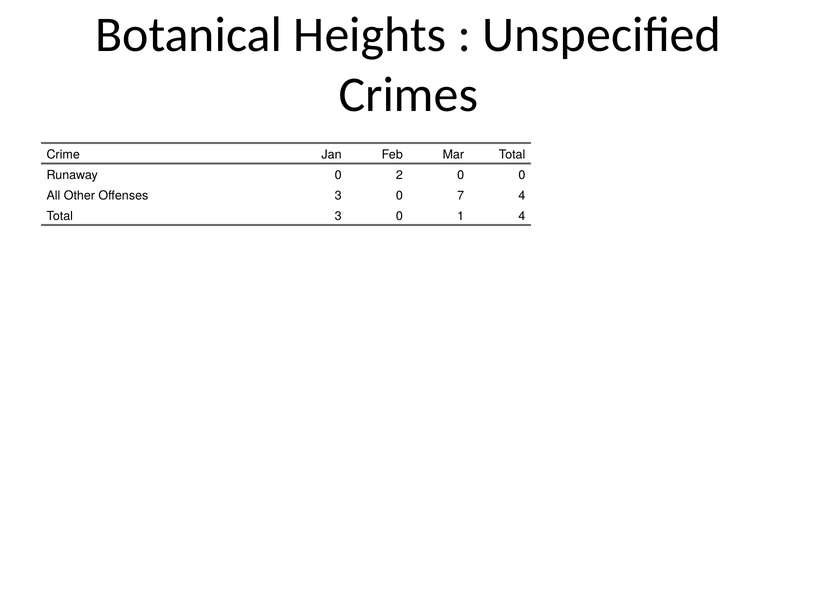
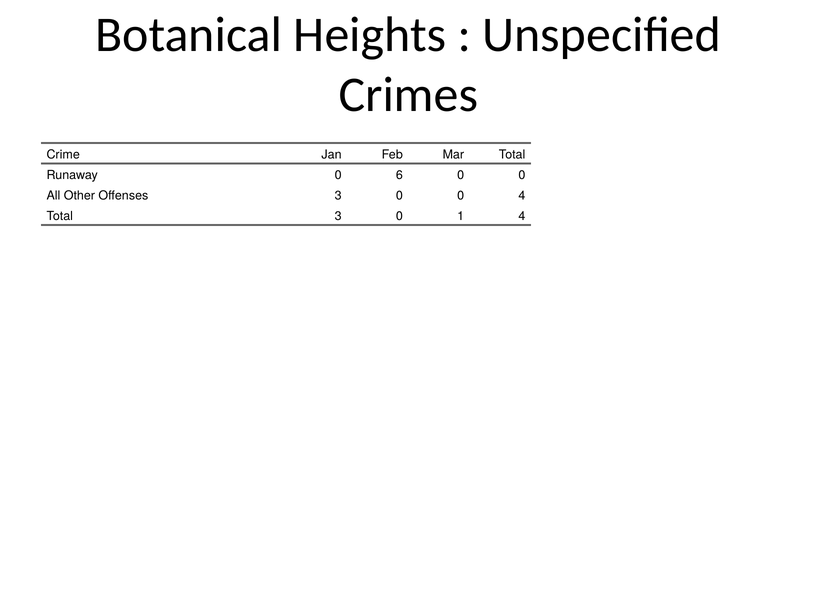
2: 2 -> 6 (399, 175)
3 0 7: 7 -> 0 (461, 195)
